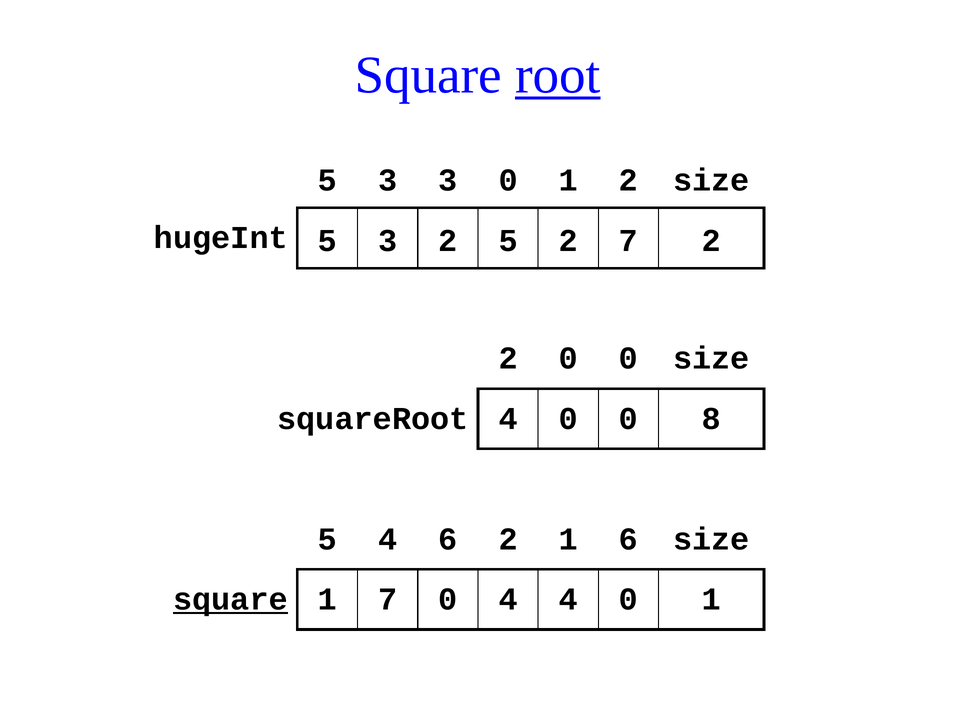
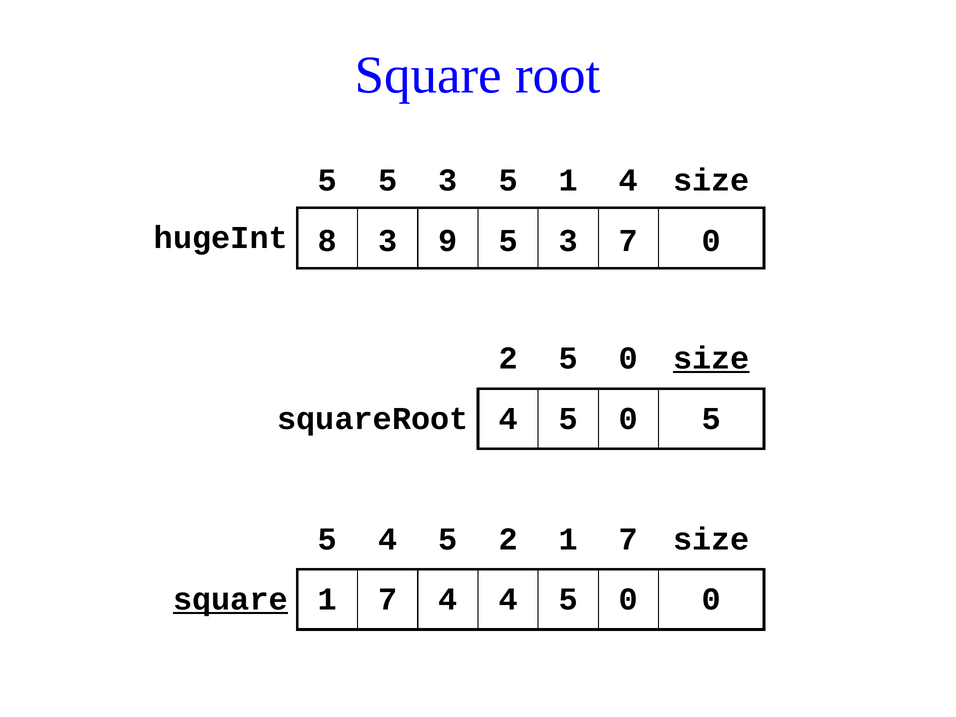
root underline: present -> none (558, 75)
3: 3 -> 5 (388, 180)
3 0: 0 -> 5 (508, 180)
1 2: 2 -> 4 (629, 180)
hugeInt 5: 5 -> 8 (327, 241)
3 2: 2 -> 9 (448, 241)
2: 2 -> 3 (568, 241)
7 2: 2 -> 0 (711, 241)
2 0: 0 -> 5 (568, 358)
size underline: none -> present (711, 358)
squareRoot 4 0: 0 -> 5 (568, 419)
0 8: 8 -> 5 (711, 419)
5 4 6: 6 -> 5 (448, 539)
2 1 6: 6 -> 7 (629, 539)
7 0: 0 -> 4 (448, 599)
4: 4 -> 5 (568, 599)
1: 1 -> 0 (711, 599)
